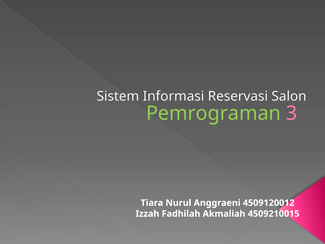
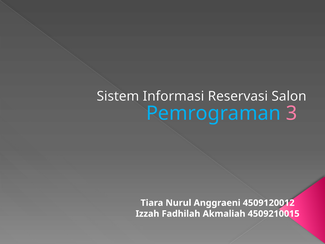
Pemrograman colour: light green -> light blue (213, 113)
